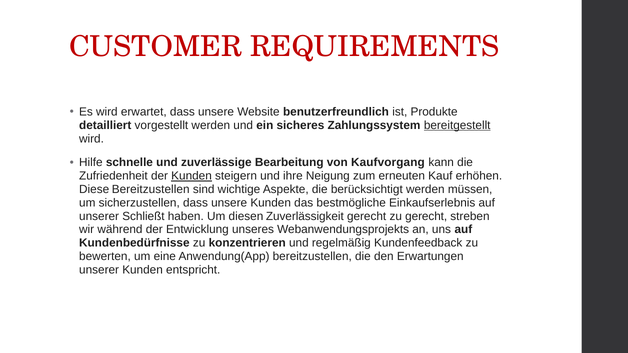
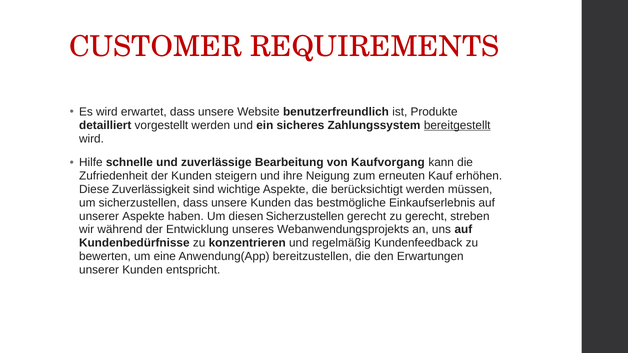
Kunden underline: present -> none (192, 176)
Diese Bereitzustellen: Bereitzustellen -> Zuverlässigkeit (151, 189)
unserer Schließt: Schließt -> Aspekte (143, 216)
diesen Zuverlässigkeit: Zuverlässigkeit -> Sicherzustellen (305, 216)
